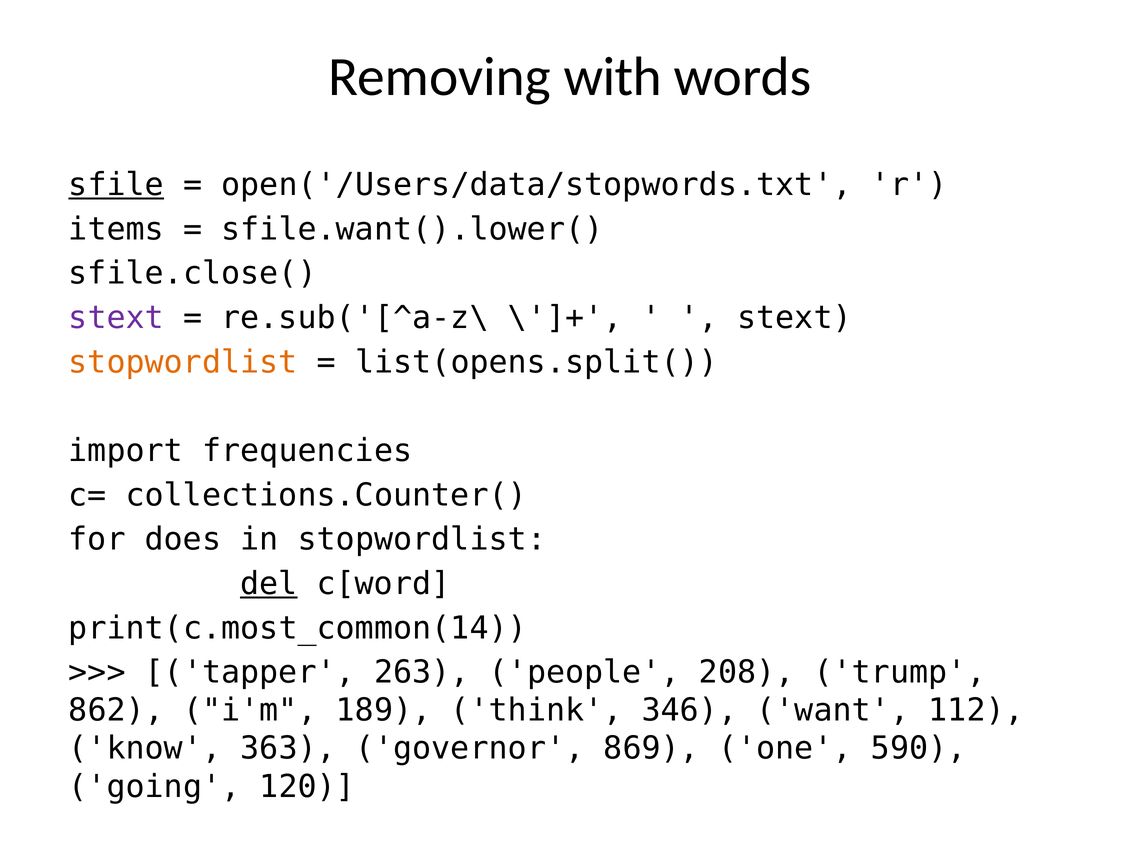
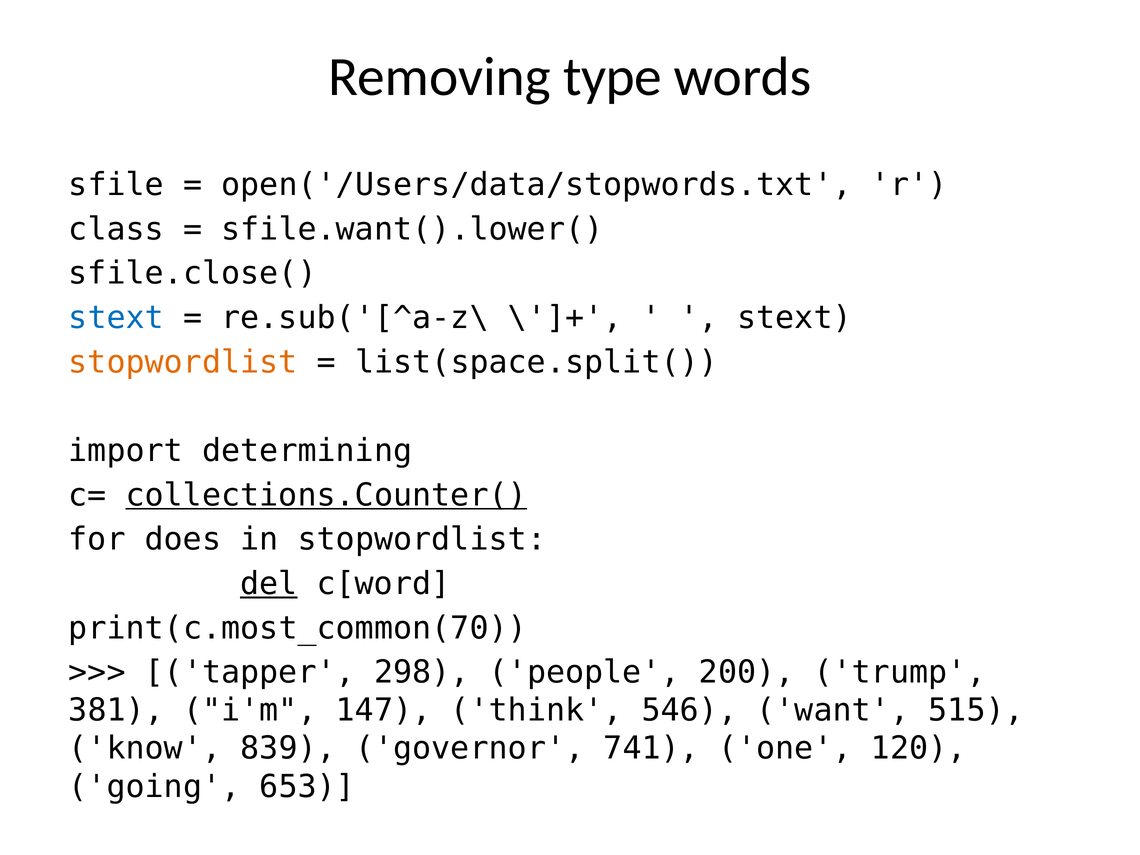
with: with -> type (613, 77)
sfile underline: present -> none (116, 185)
items: items -> class (116, 229)
stext colour: purple -> blue (116, 318)
list(opens.split(: list(opens.split( -> list(space.split( (537, 362)
frequencies: frequencies -> determining (307, 451)
collections.Counter( underline: none -> present (326, 495)
print(c.most_common(14: print(c.most_common(14 -> print(c.most_common(70 (298, 628)
263: 263 -> 298 (422, 673)
208: 208 -> 200 (747, 673)
862: 862 -> 381 (116, 711)
189: 189 -> 147 (384, 711)
346: 346 -> 546 (689, 711)
112: 112 -> 515 (976, 711)
363: 363 -> 839 (288, 749)
869: 869 -> 741 (651, 749)
590: 590 -> 120 (919, 749)
120: 120 -> 653 (307, 787)
